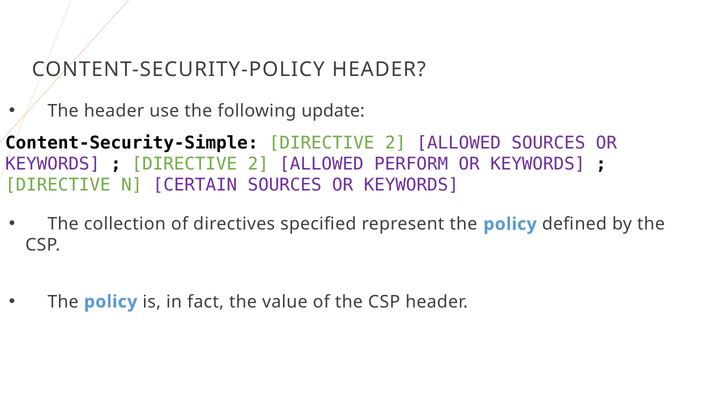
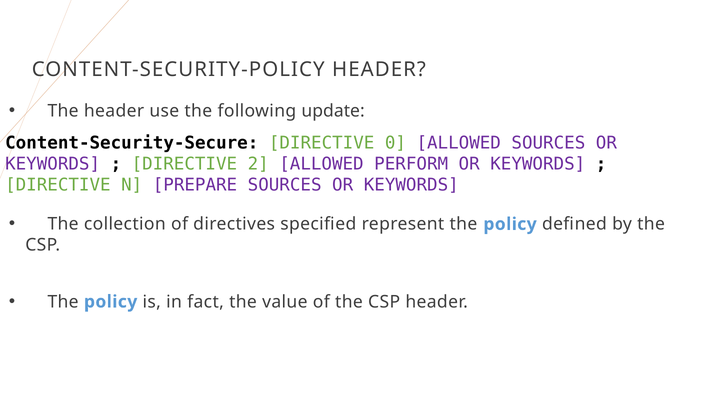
Content-Security-Simple: Content-Security-Simple -> Content-Security-Secure (132, 143)
2: 2 -> 0 (395, 143)
CERTAIN: CERTAIN -> PREPARE (195, 185)
